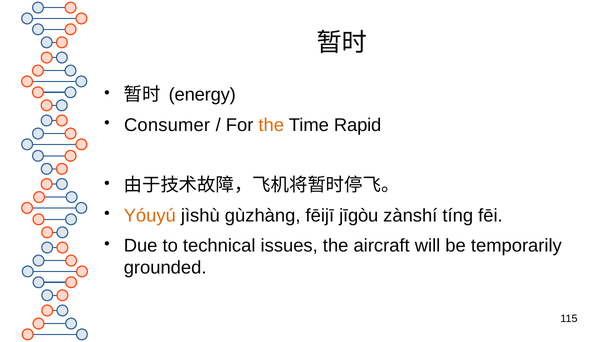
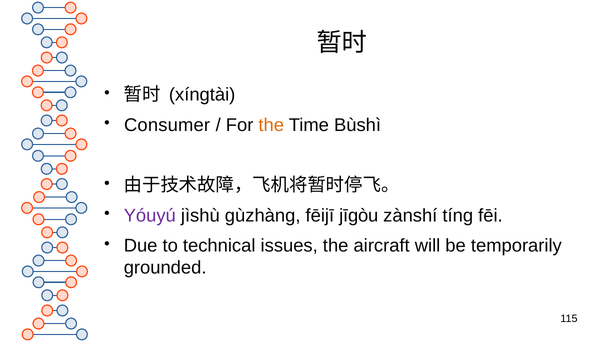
energy: energy -> xíngtài (202, 95)
Rapid: Rapid -> Bùshì (358, 125)
Yóuyú colour: orange -> purple (150, 216)
